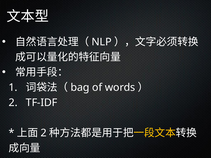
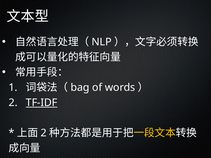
TF-IDF underline: none -> present (42, 103)
